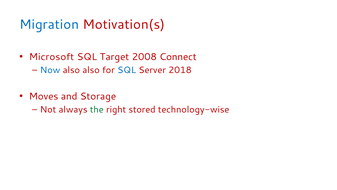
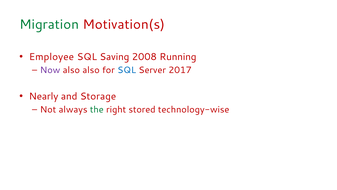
Migration colour: blue -> green (49, 24)
Microsoft: Microsoft -> Employee (51, 57)
Target: Target -> Saving (114, 57)
Connect: Connect -> Running (178, 57)
Now colour: blue -> purple (50, 70)
2018: 2018 -> 2017 (180, 70)
Moves: Moves -> Nearly (44, 96)
